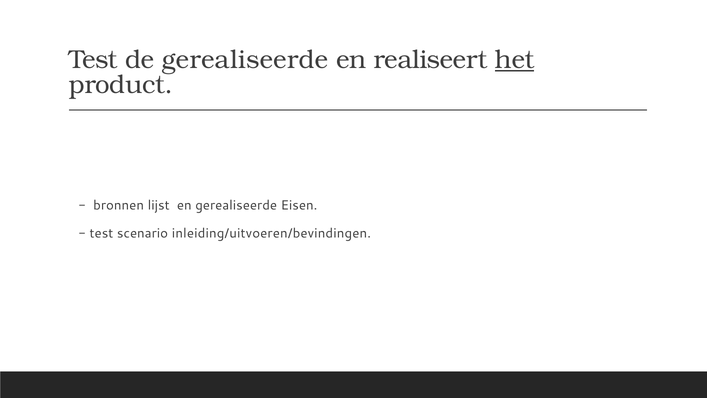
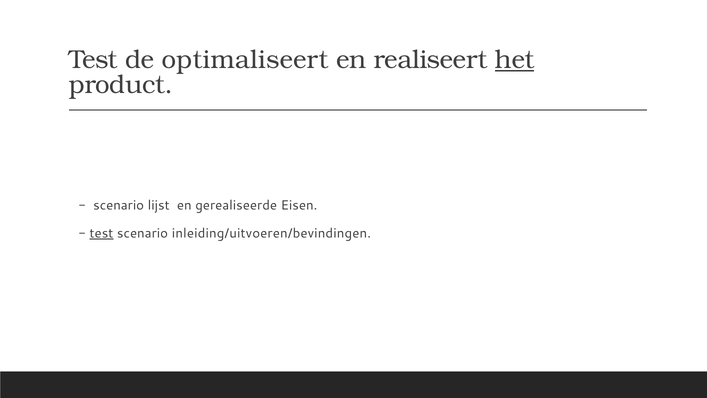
de gerealiseerde: gerealiseerde -> optimaliseert (245, 60)
bronnen: bronnen -> scenario (119, 205)
test underline: none -> present (101, 233)
